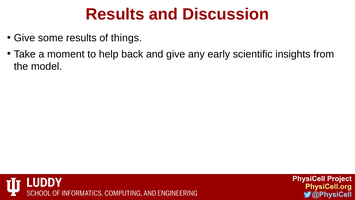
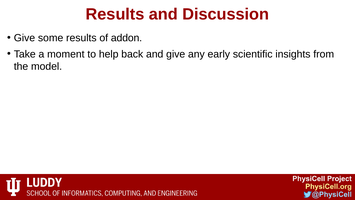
things: things -> addon (127, 38)
